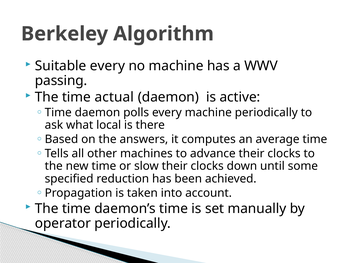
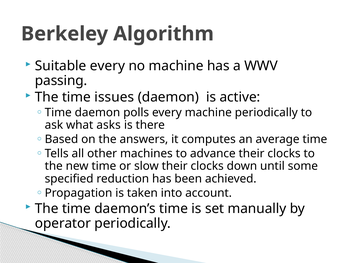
actual: actual -> issues (114, 97)
local: local -> asks (109, 125)
